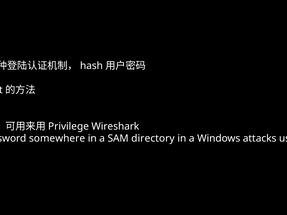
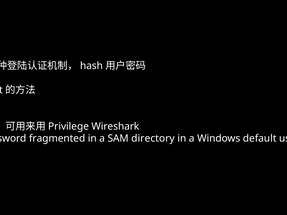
somewhere: somewhere -> fragmented (57, 139)
Windows attacks: attacks -> default (260, 139)
